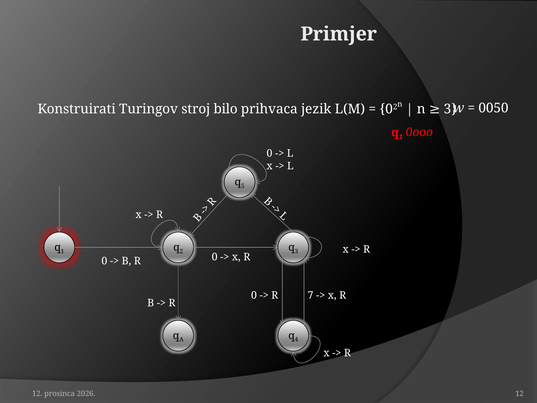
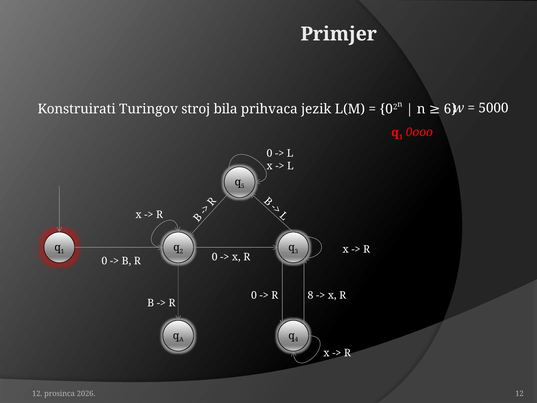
0050: 0050 -> 5000 (493, 108)
bilo: bilo -> bila (226, 109)
n 3: 3 -> 6 (450, 109)
7: 7 -> 8 (310, 295)
